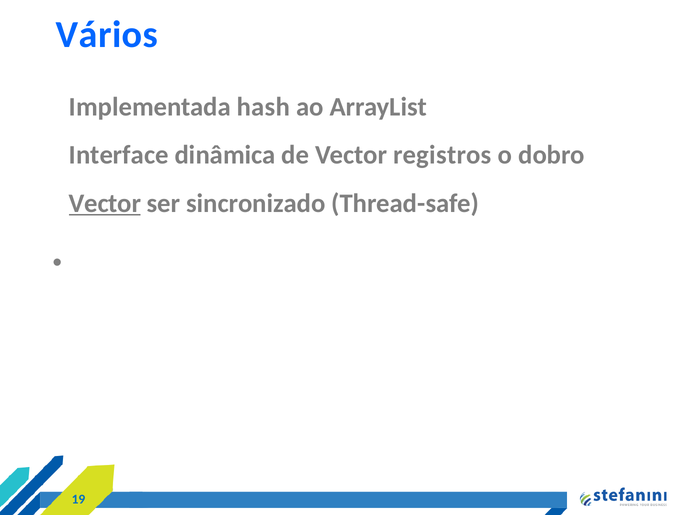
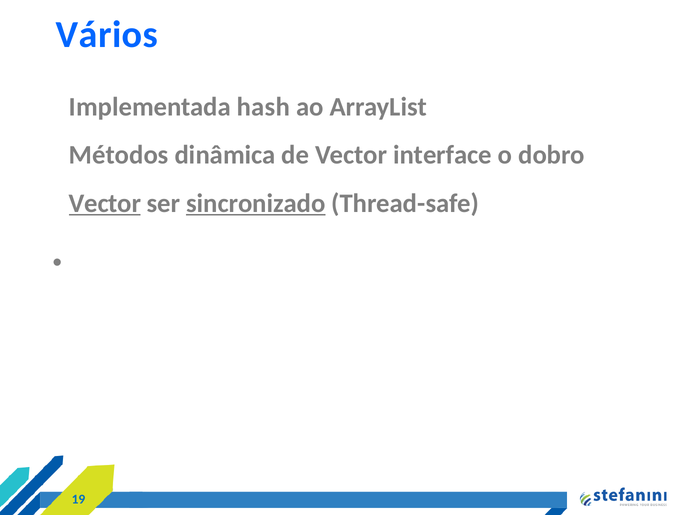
Interface: Interface -> Métodos (119, 155)
registros: registros -> interface (442, 155)
sincronizado underline: none -> present (256, 203)
